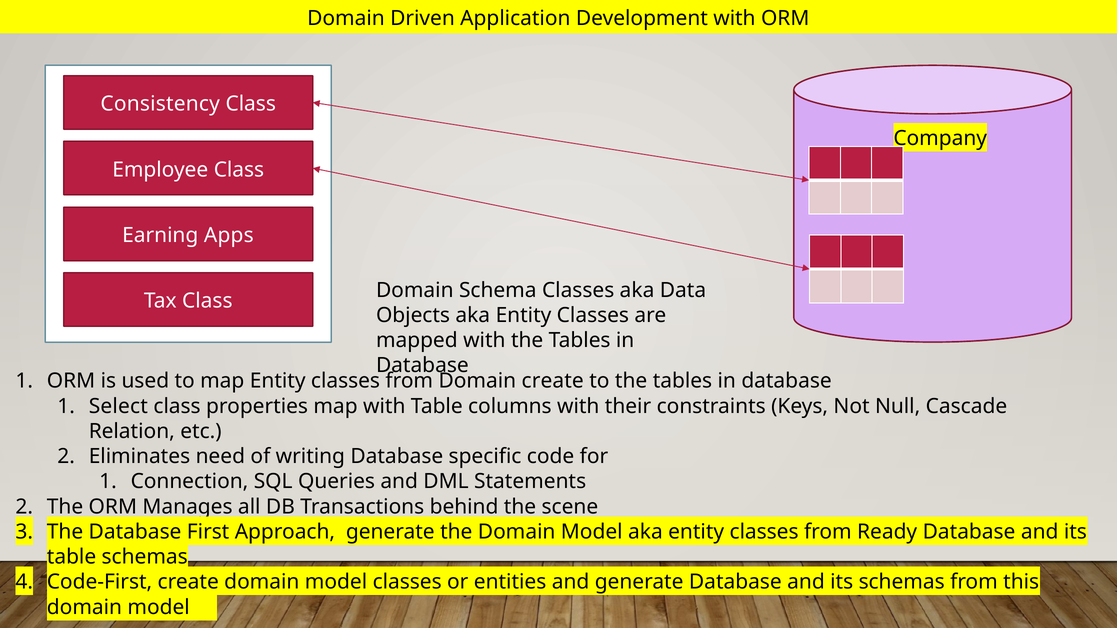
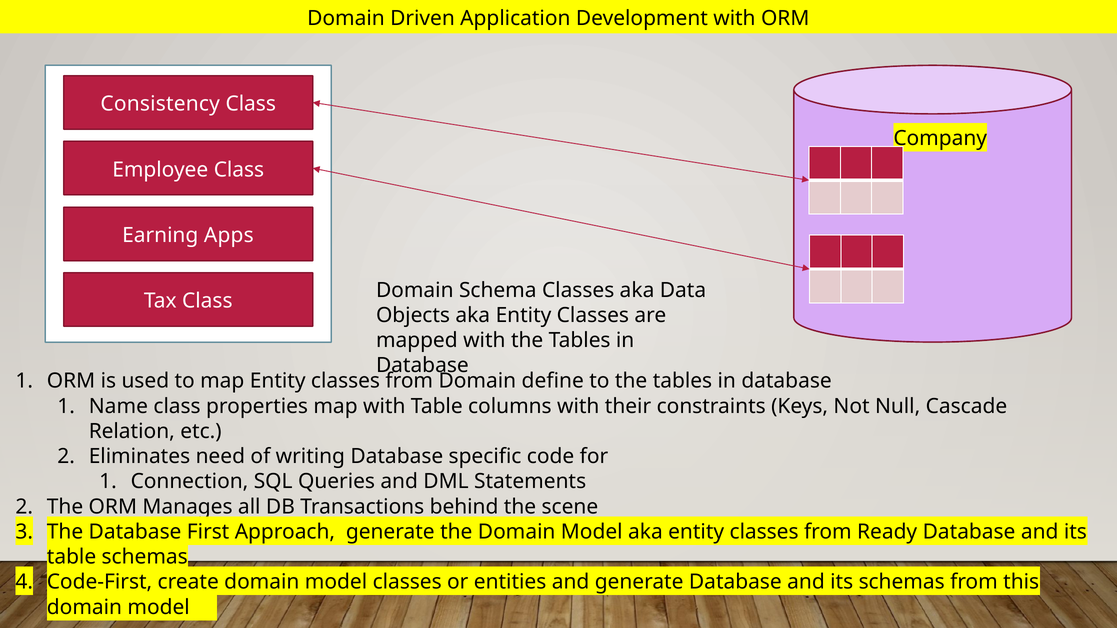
Domain create: create -> define (553, 381)
Select: Select -> Name (118, 406)
